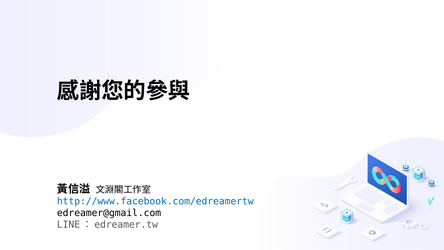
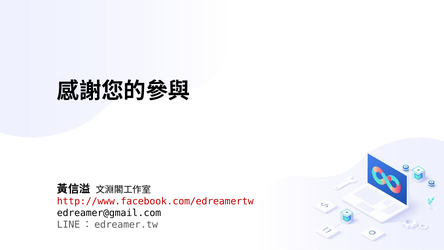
http://www.facebook.com/edreamertw colour: blue -> red (155, 201)
